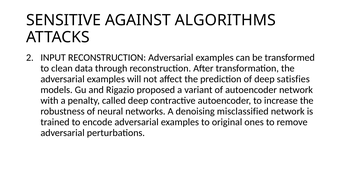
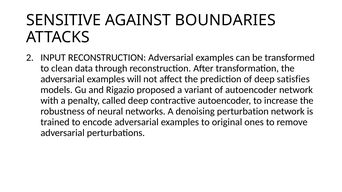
ALGORITHMS: ALGORITHMS -> BOUNDARIES (225, 20)
misclassified: misclassified -> perturbation (243, 112)
